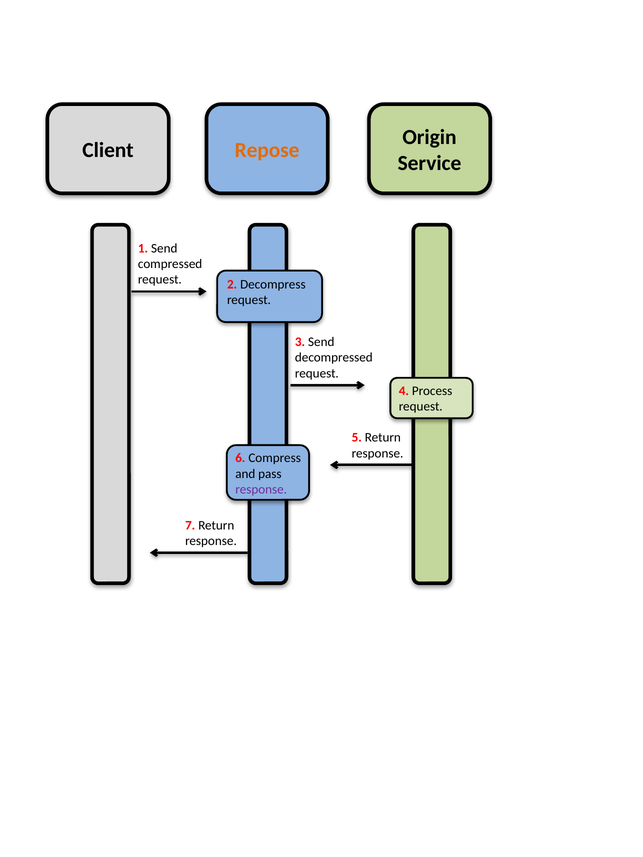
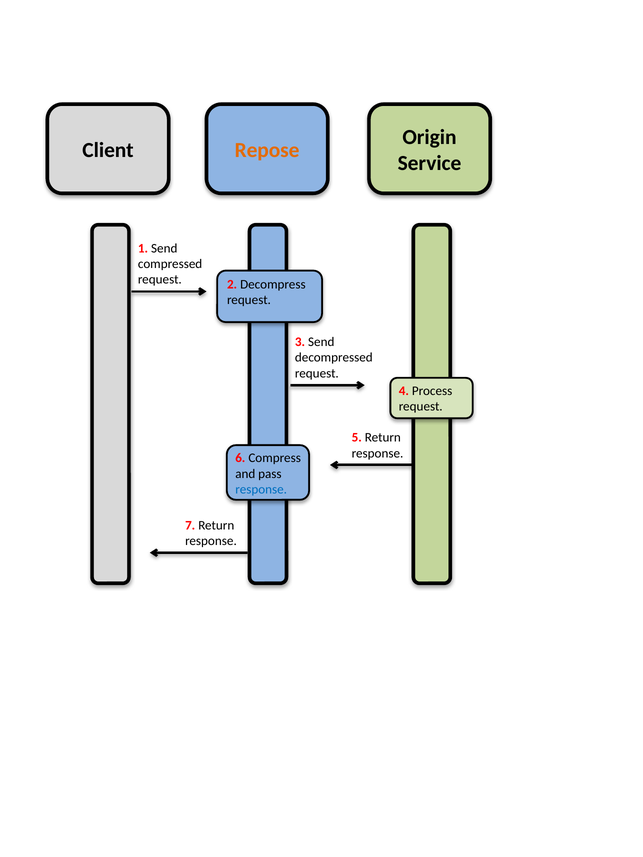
response colour: purple -> blue (261, 490)
